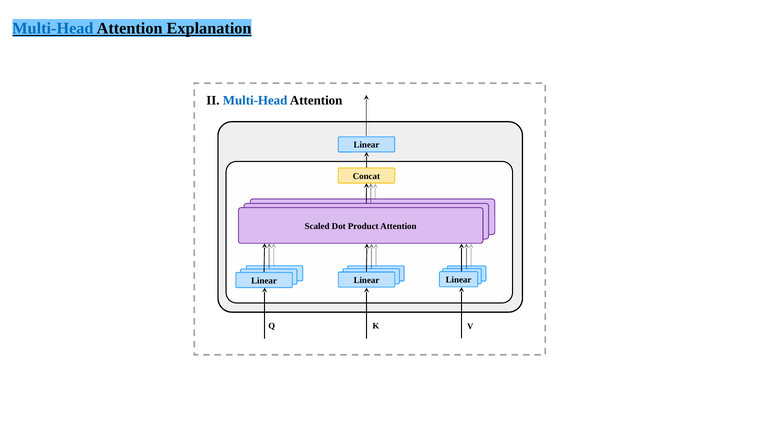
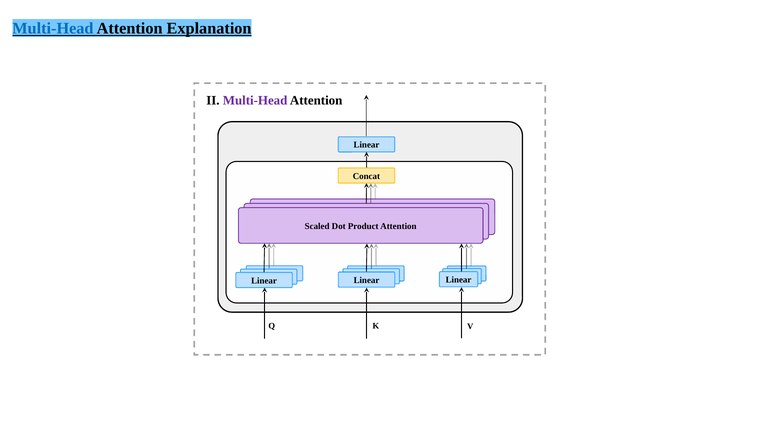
Multi-Head colour: blue -> purple (255, 100)
